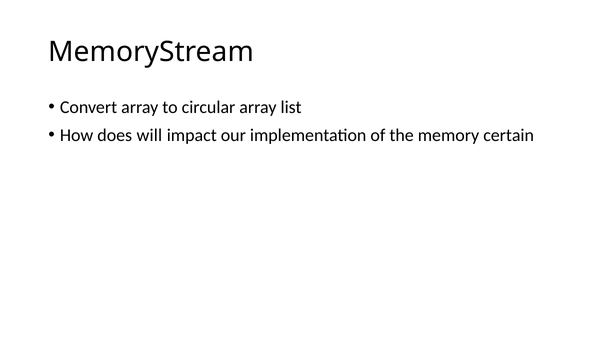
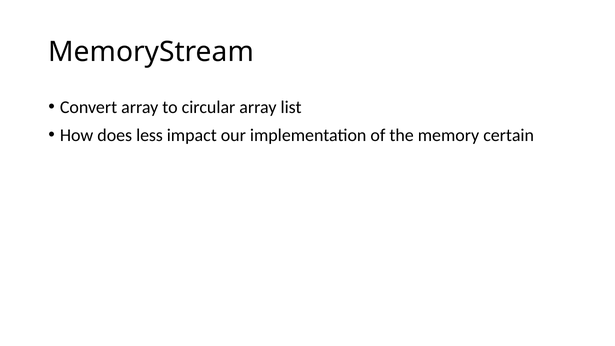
will: will -> less (150, 135)
